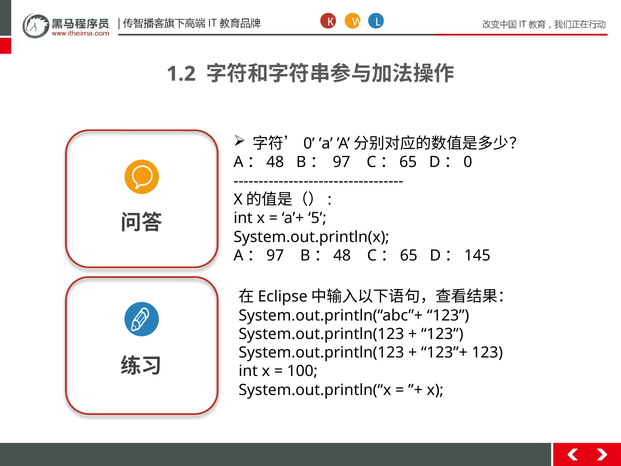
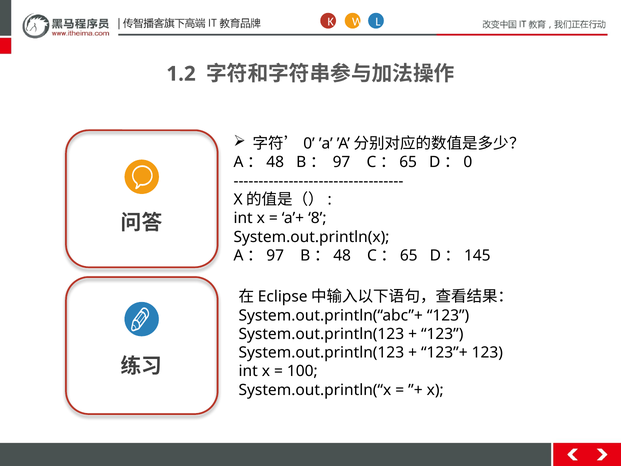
5: 5 -> 8 (317, 218)
